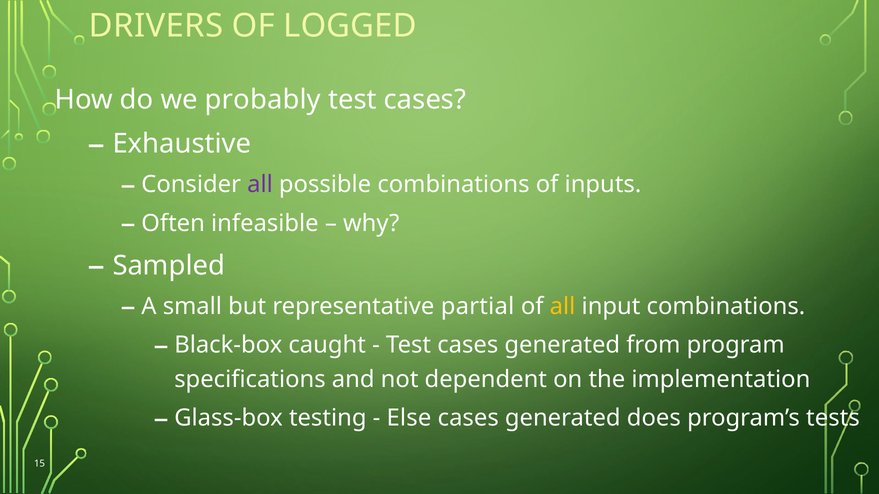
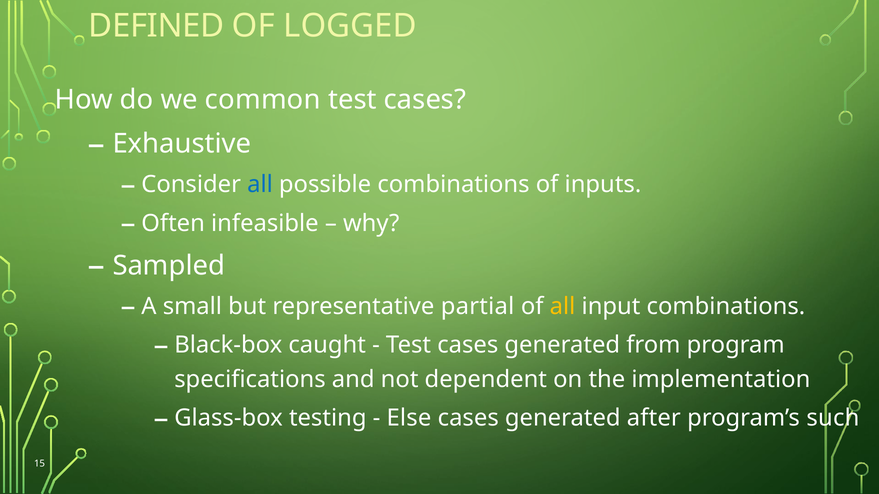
DRIVERS: DRIVERS -> DEFINED (156, 26)
probably: probably -> common (263, 100)
all colour: purple -> blue (260, 185)
does: does -> after (654, 418)
tests: tests -> such (833, 418)
